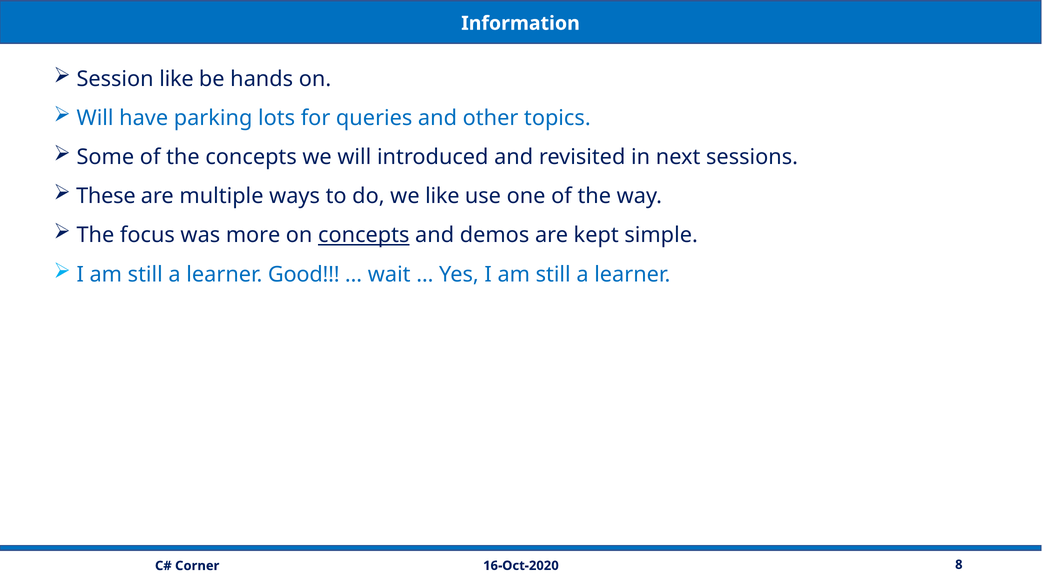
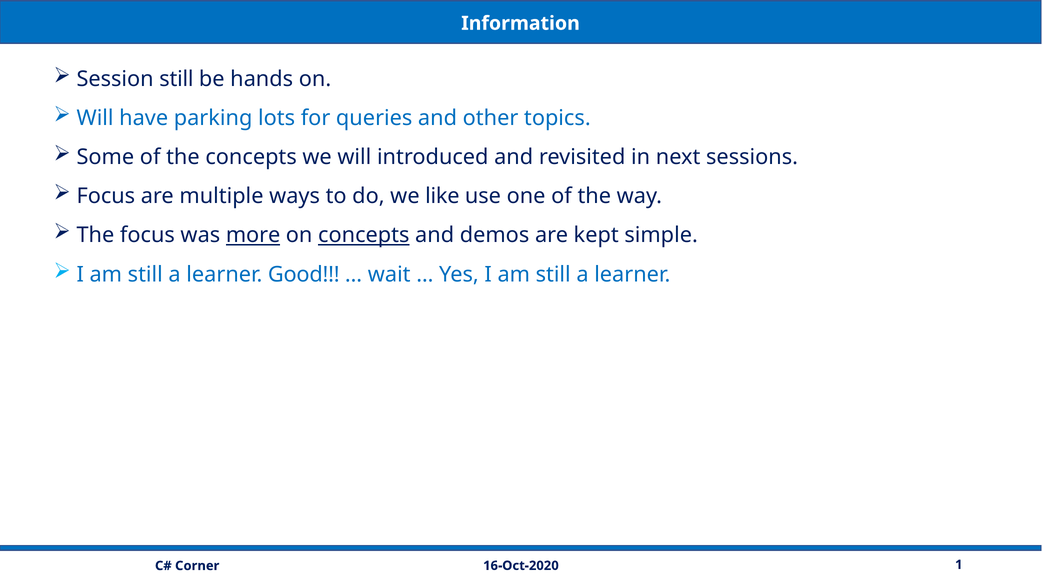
Session like: like -> still (176, 79)
These: These -> Focus (106, 196)
more underline: none -> present (253, 235)
8: 8 -> 1 (959, 565)
